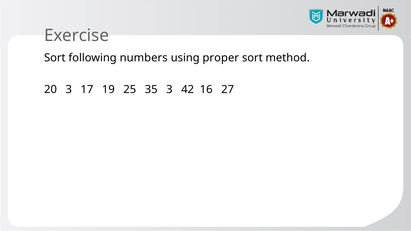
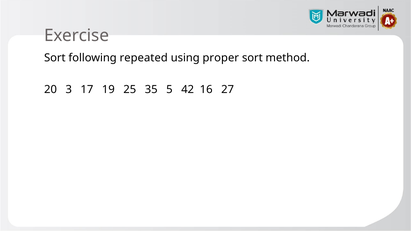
numbers: numbers -> repeated (144, 58)
35 3: 3 -> 5 (169, 89)
